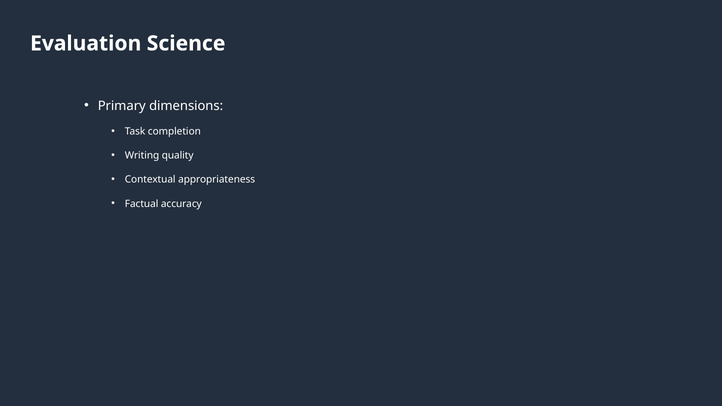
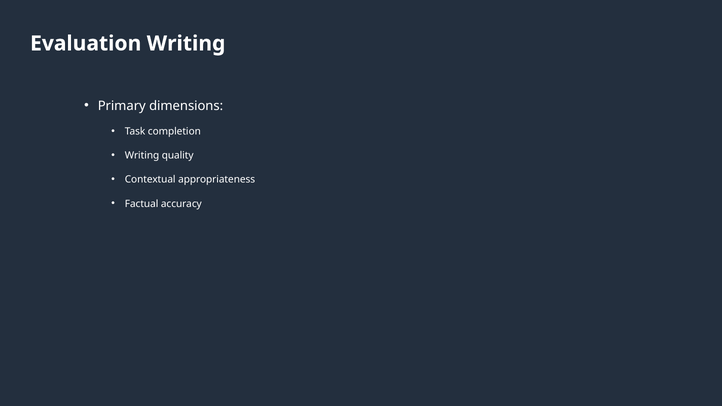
Evaluation Science: Science -> Writing (186, 43)
